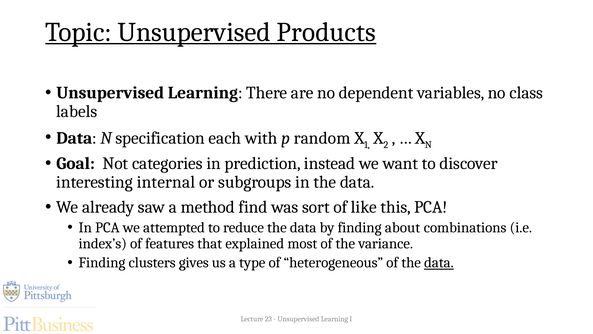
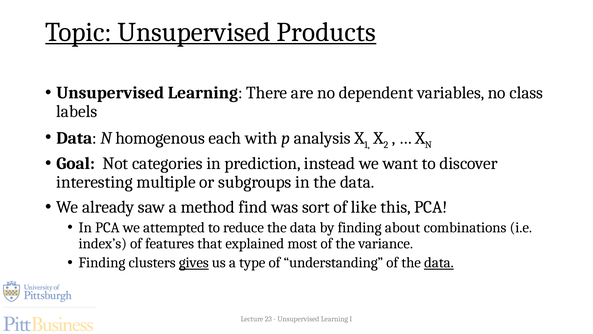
specification: specification -> homogenous (160, 138)
random: random -> analysis (322, 138)
internal: internal -> multiple (166, 182)
gives underline: none -> present (194, 262)
heterogeneous: heterogeneous -> understanding (333, 262)
